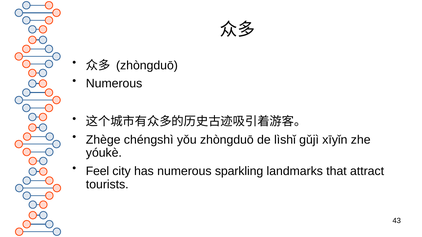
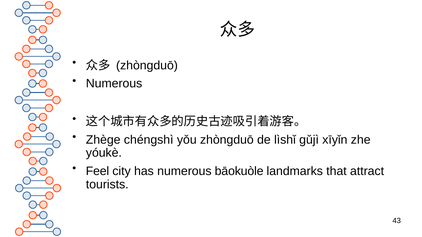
sparkling: sparkling -> bāokuòle (239, 171)
